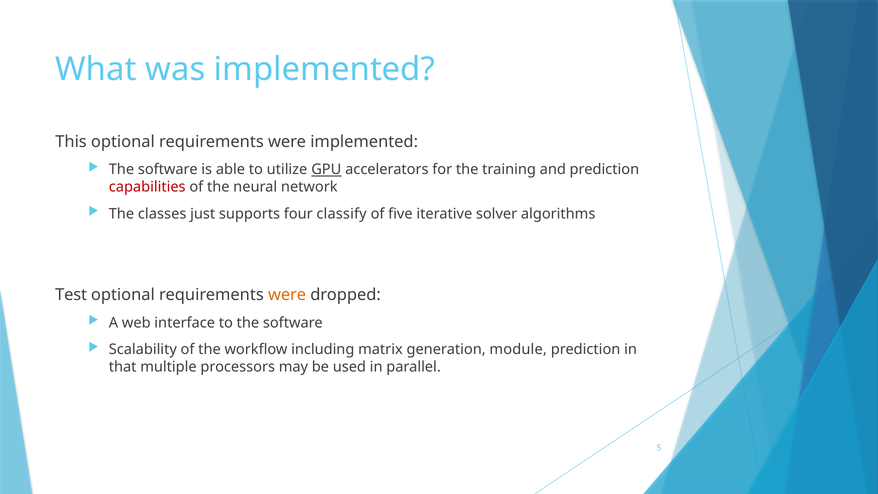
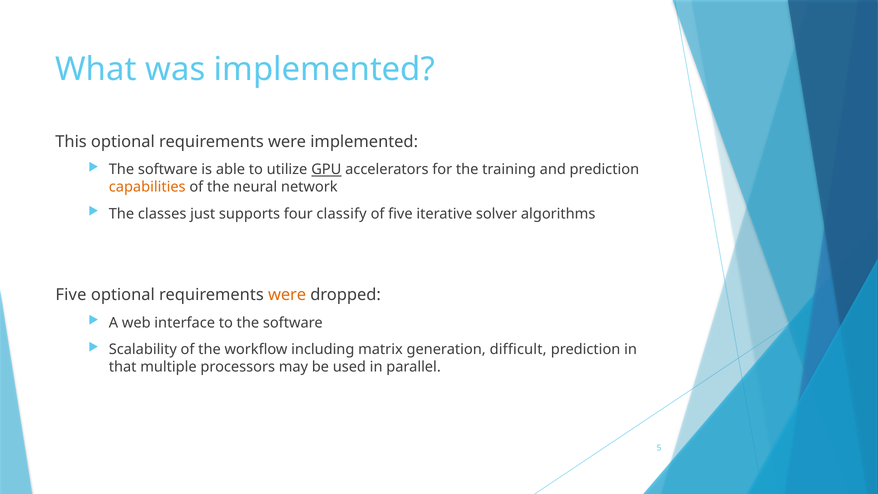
capabilities colour: red -> orange (147, 187)
Test: Test -> Five (71, 295)
module: module -> difficult (518, 349)
